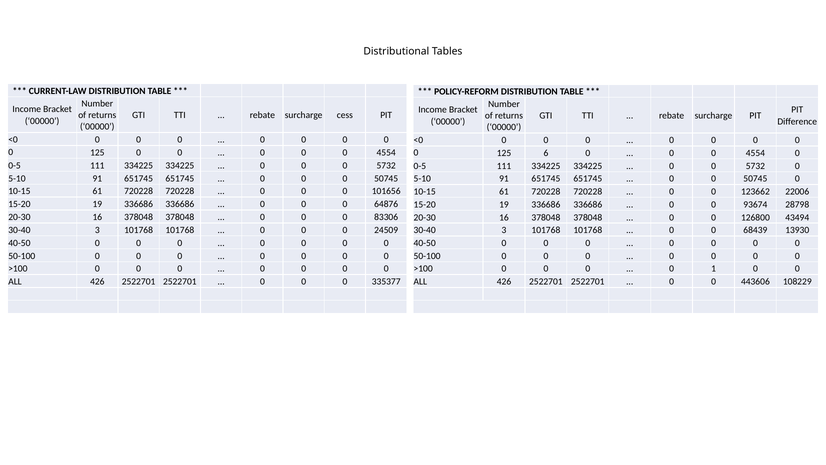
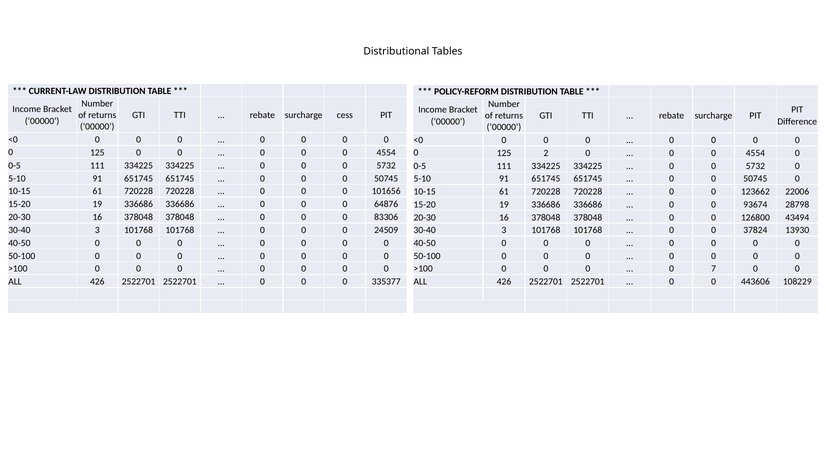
6: 6 -> 2 (546, 153)
68439: 68439 -> 37824 (755, 230)
1: 1 -> 7 (714, 269)
